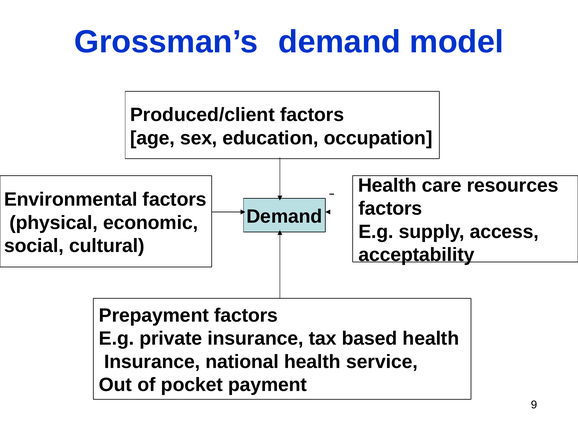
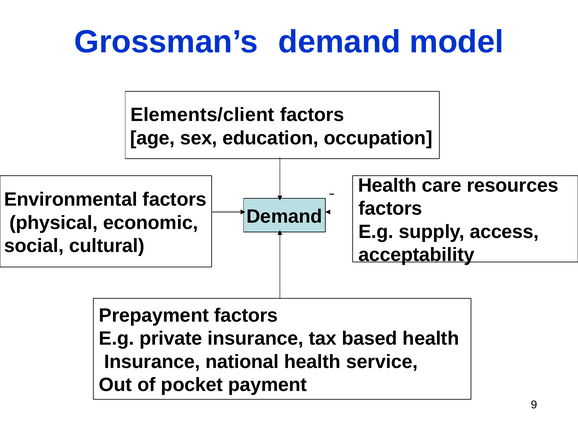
Produced/client: Produced/client -> Elements/client (202, 115)
